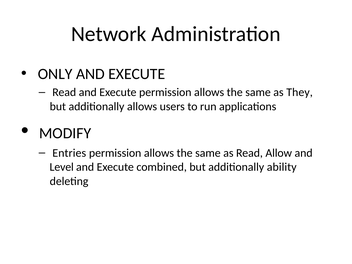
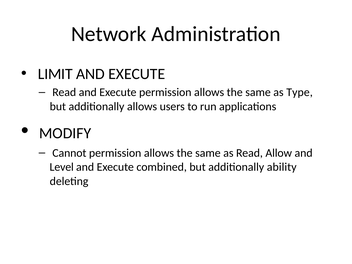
ONLY: ONLY -> LIMIT (55, 74)
They: They -> Type (300, 92)
Entries: Entries -> Cannot (69, 153)
